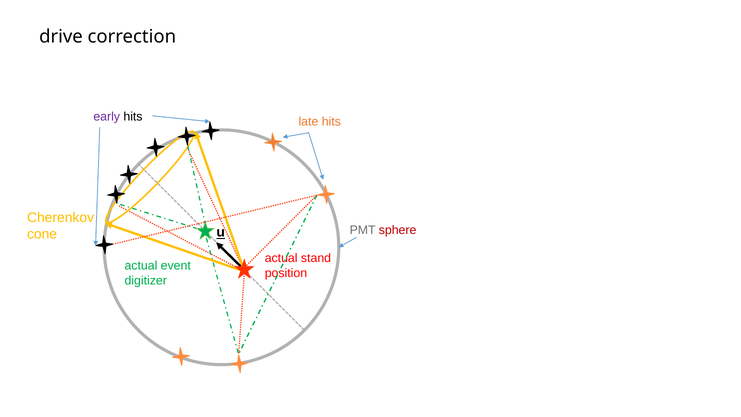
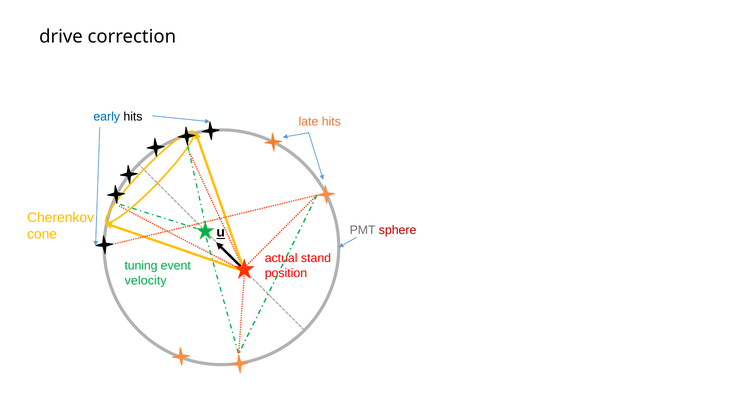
early colour: purple -> blue (107, 117)
actual: actual -> tuning (141, 266)
digitizer: digitizer -> velocity (146, 280)
